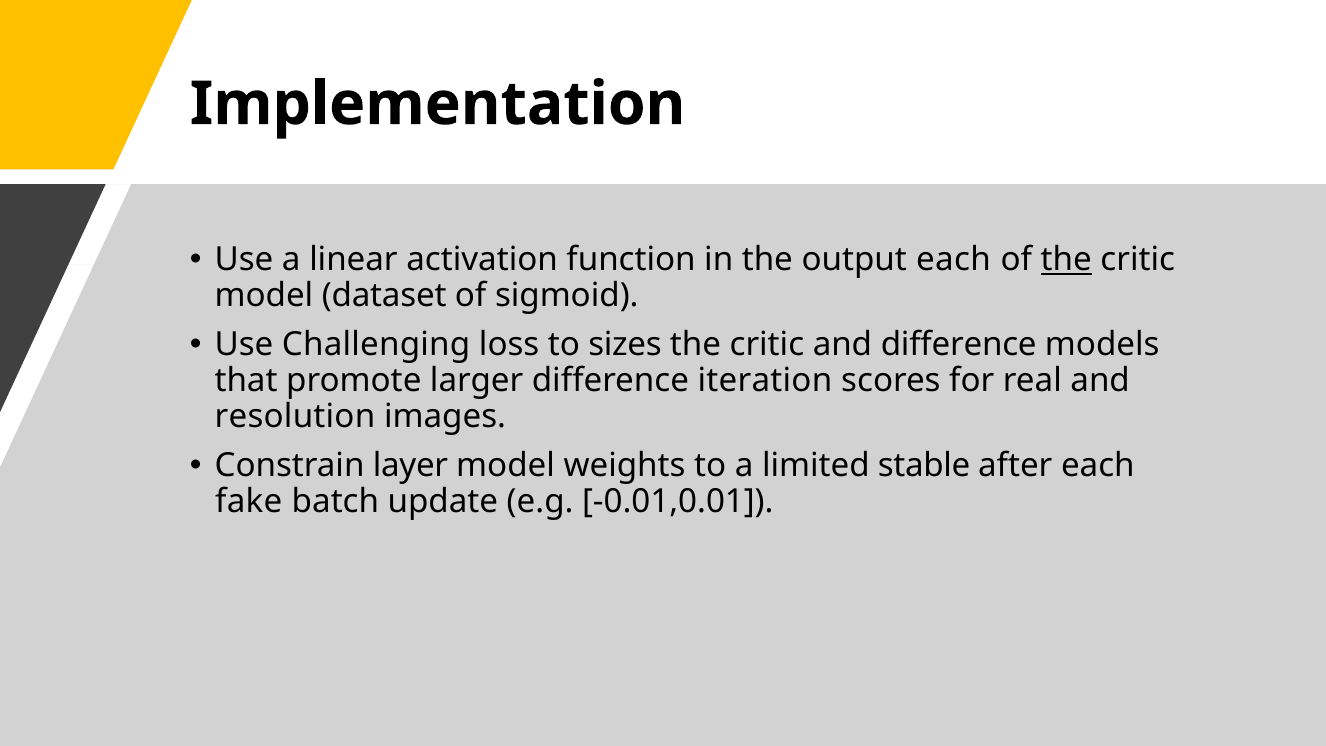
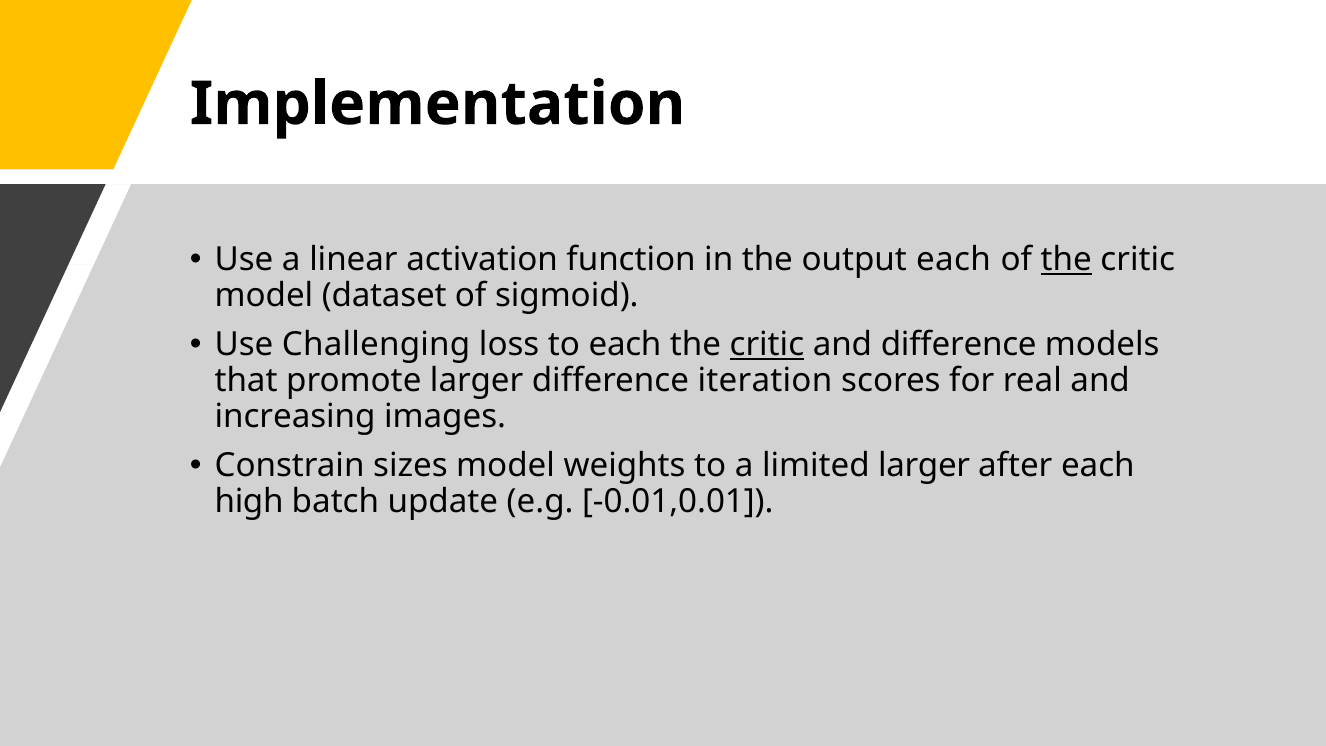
to sizes: sizes -> each (625, 345)
critic underline: none -> present (767, 345)
resolution: resolution -> increasing (295, 416)
layer: layer -> sizes (410, 466)
limited stable: stable -> larger (924, 466)
fake: fake -> high (249, 502)
